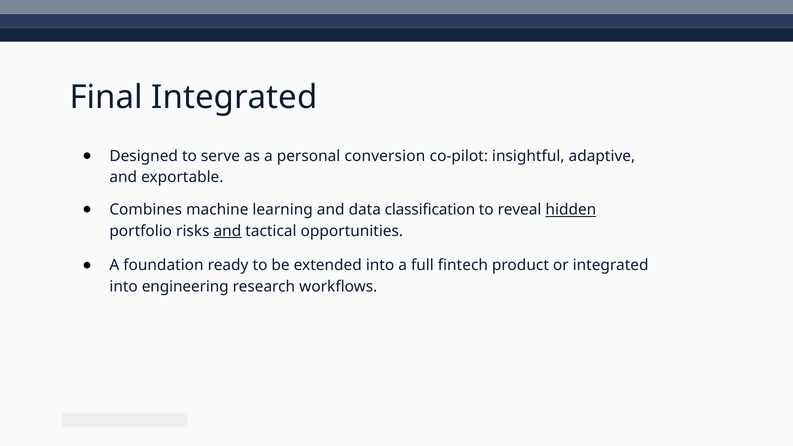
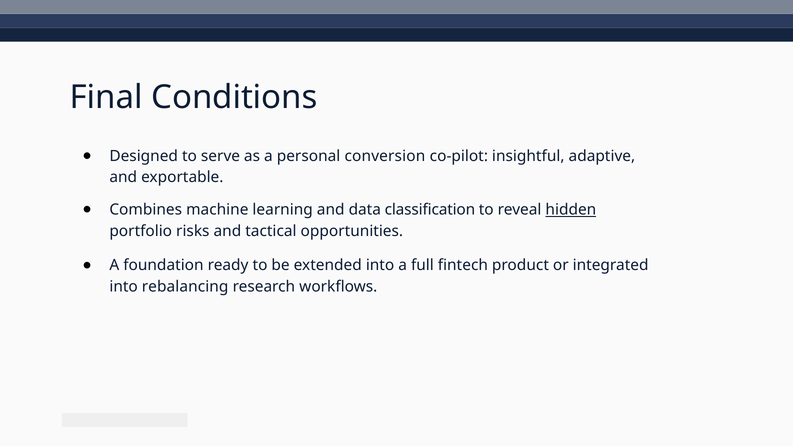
Final Integrated: Integrated -> Conditions (234, 97)
and underline: present -> none (227, 231)
engineering: engineering -> rebalancing (185, 287)
